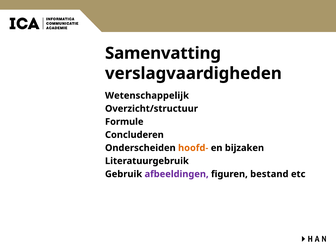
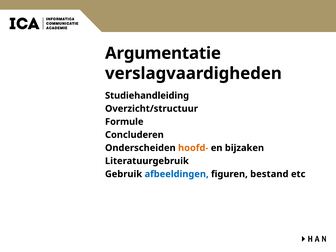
Samenvatting: Samenvatting -> Argumentatie (163, 53)
Wetenschappelijk: Wetenschappelijk -> Studiehandleiding (147, 96)
afbeeldingen colour: purple -> blue (177, 174)
